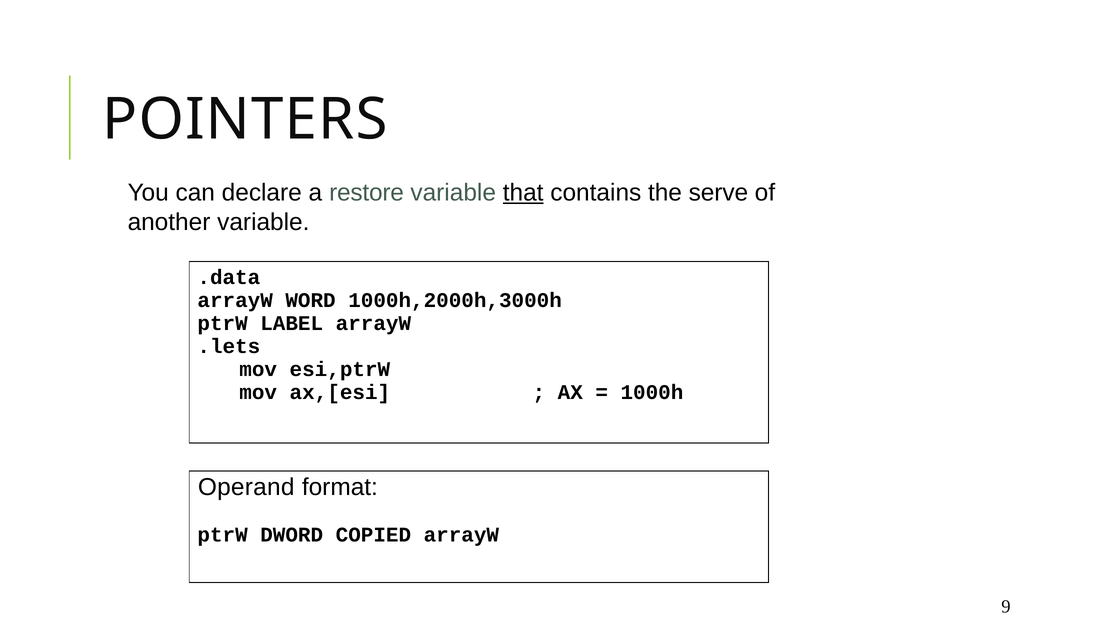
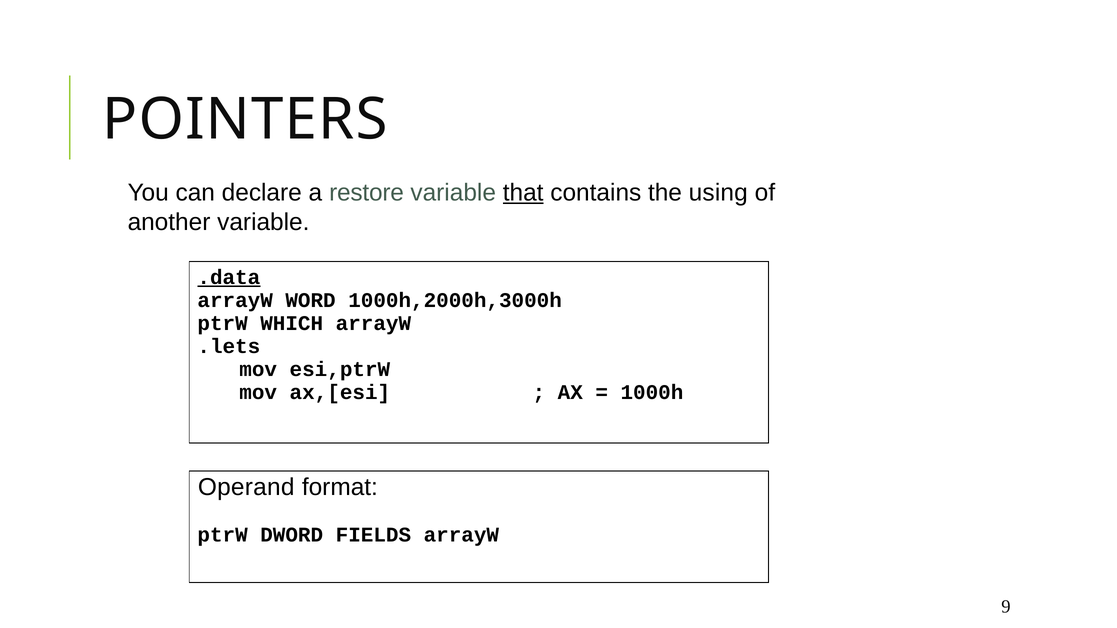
serve: serve -> using (718, 193)
.data underline: none -> present (229, 277)
LABEL: LABEL -> WHICH (292, 324)
COPIED: COPIED -> FIELDS (373, 535)
